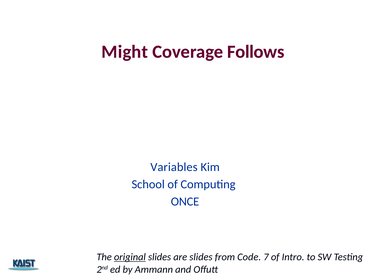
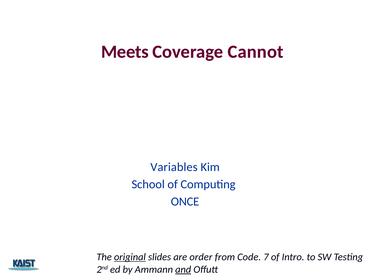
Might: Might -> Meets (125, 52)
Follows: Follows -> Cannot (256, 52)
are slides: slides -> order (201, 258)
and underline: none -> present (183, 270)
